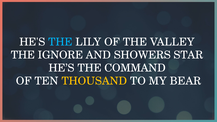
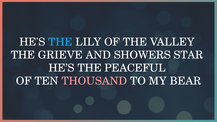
IGNORE: IGNORE -> GRIEVE (60, 55)
COMMAND: COMMAND -> PEACEFUL (135, 68)
THOUSAND colour: yellow -> pink (94, 81)
